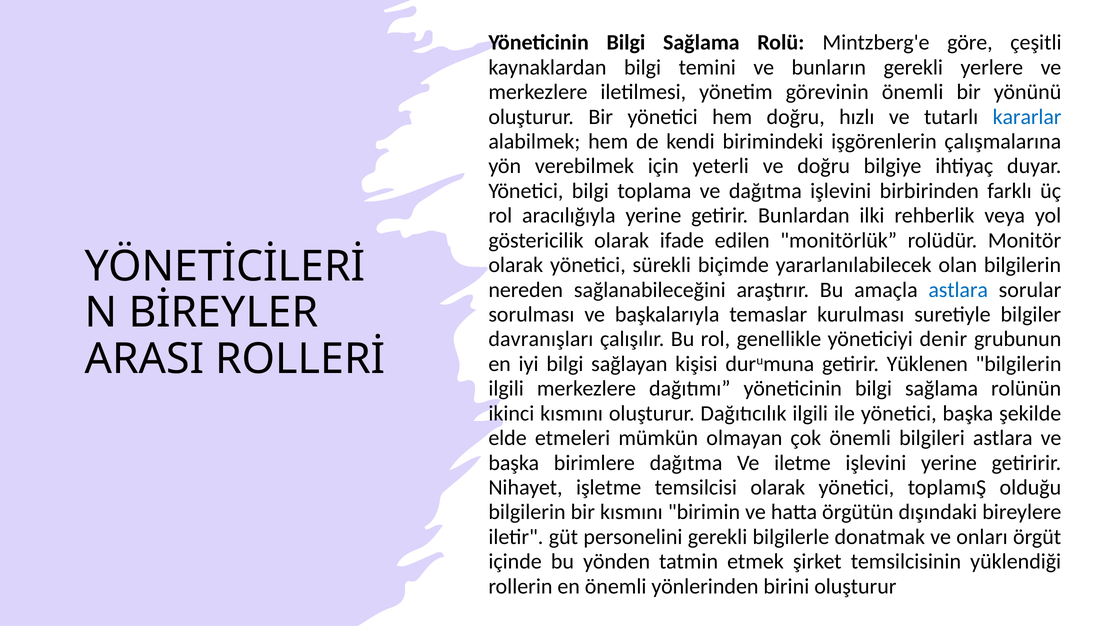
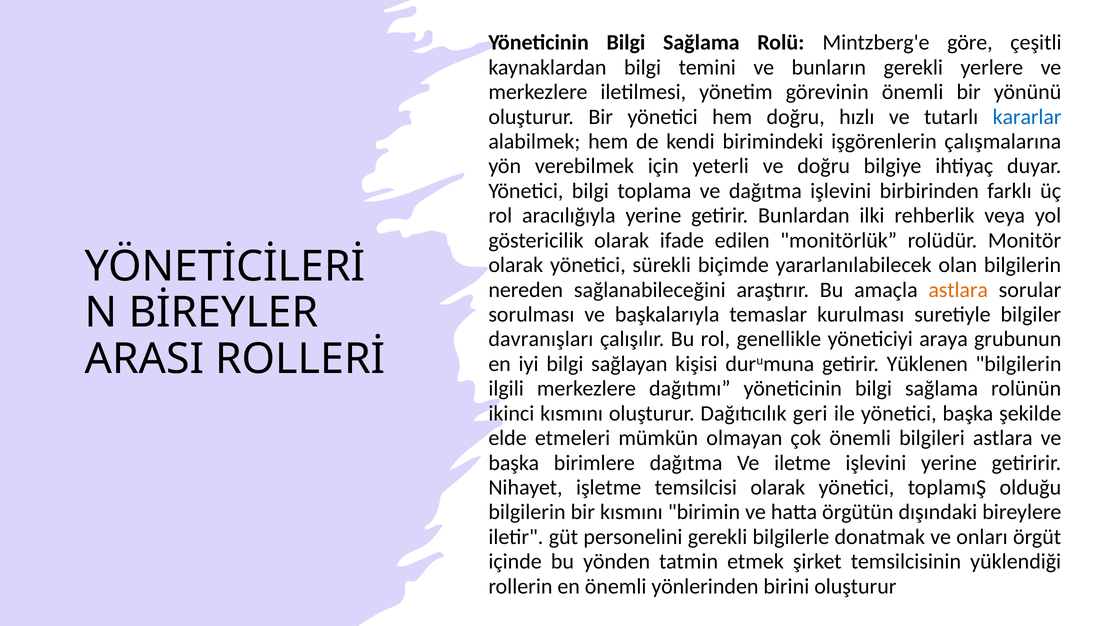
astlara colour: blue -> orange (958, 290)
denir: denir -> araya (944, 339)
Dağıtıcılık ilgili: ilgili -> geri (810, 413)
